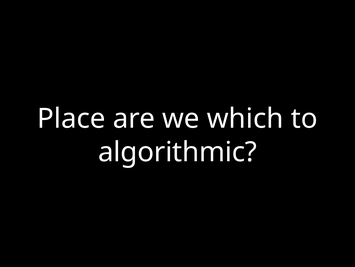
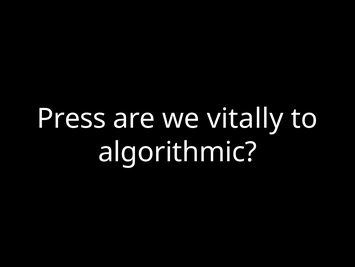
Place: Place -> Press (72, 118)
which: which -> vitally (245, 118)
